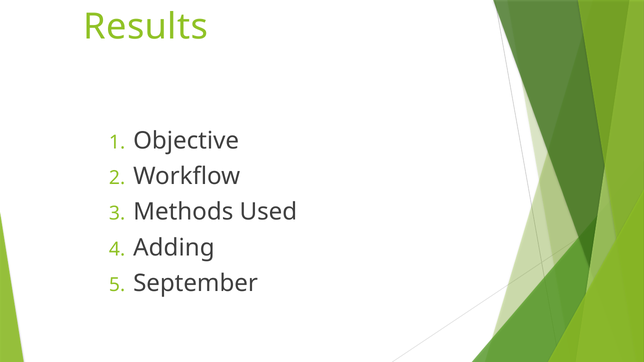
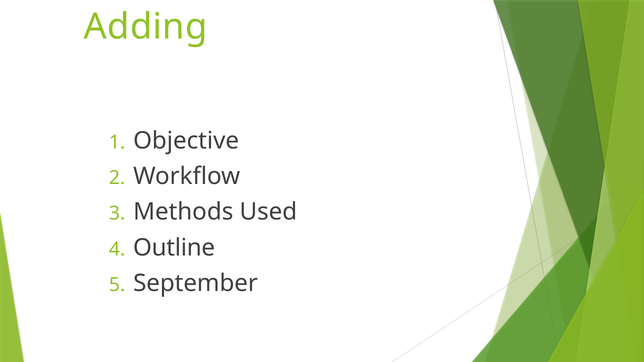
Results: Results -> Adding (146, 27)
Adding: Adding -> Outline (174, 248)
